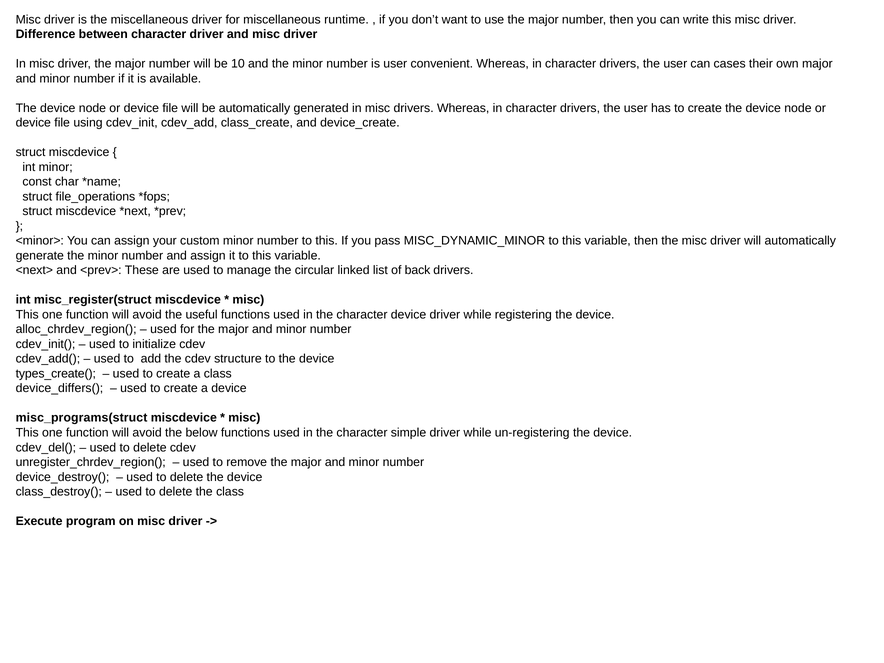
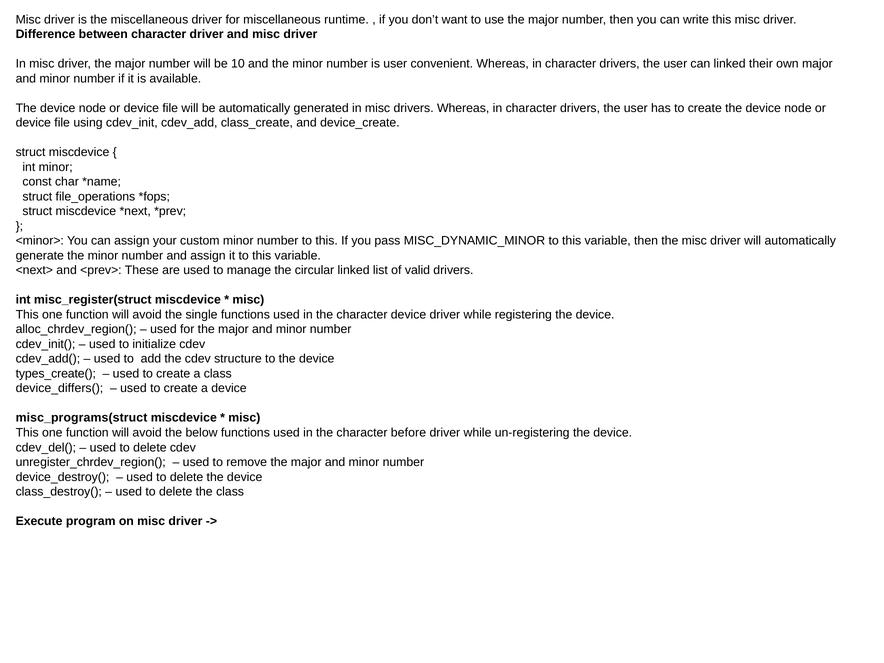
can cases: cases -> linked (730, 64)
back: back -> valid (417, 270)
useful: useful -> single (202, 315)
simple: simple -> before (408, 433)
